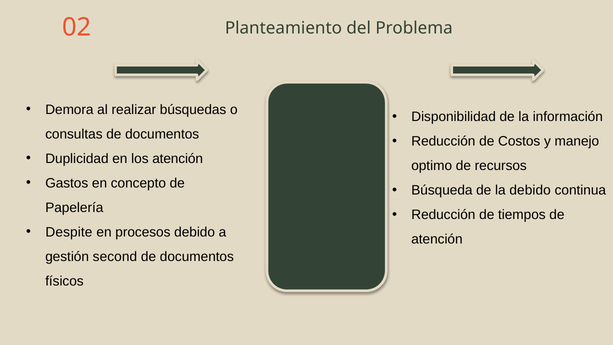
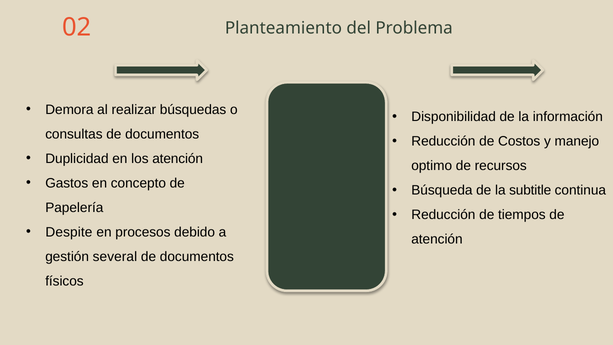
la debido: debido -> subtitle (530, 190)
second: second -> several (115, 257)
